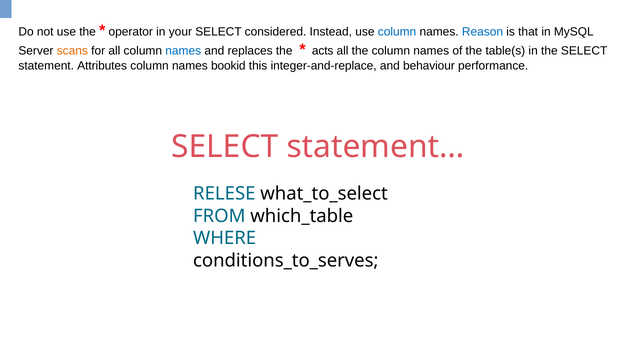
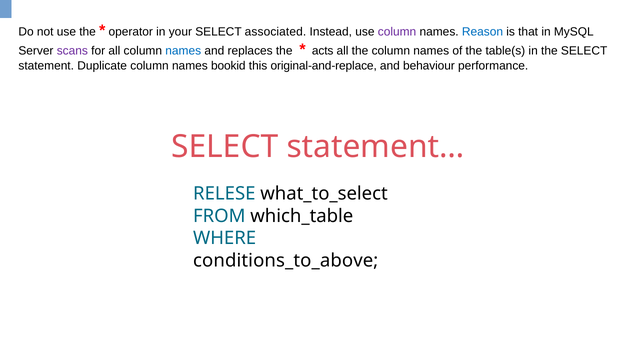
considered: considered -> associated (275, 32)
column colour: blue -> purple (397, 32)
scans colour: orange -> purple (72, 51)
Attributes: Attributes -> Duplicate (102, 66)
integer-and-replace: integer-and-replace -> original-and-replace (324, 66)
conditions_to_serves: conditions_to_serves -> conditions_to_above (286, 260)
